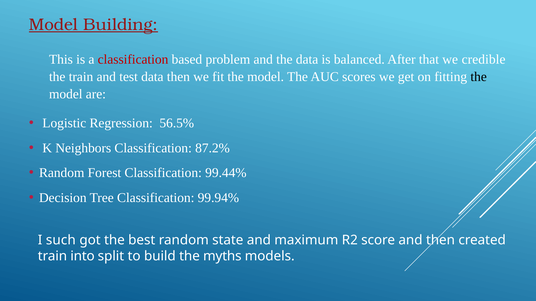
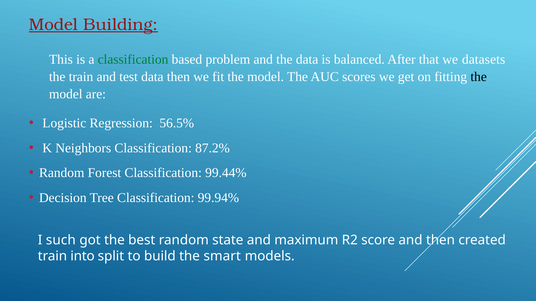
classification colour: red -> green (133, 60)
credible: credible -> datasets (484, 60)
myths: myths -> smart (222, 257)
